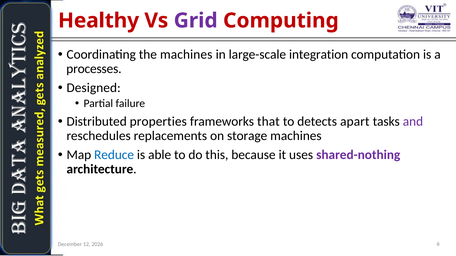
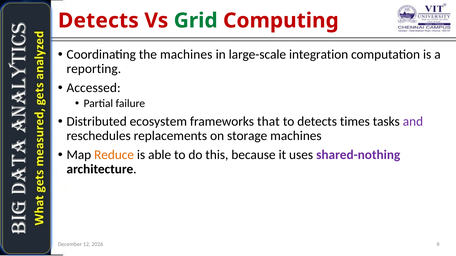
Healthy: Healthy -> Detects (98, 21)
Grid colour: purple -> green (196, 21)
processes: processes -> reporting (94, 69)
Designed: Designed -> Accessed (94, 88)
properties: properties -> ecosystem (158, 122)
apart: apart -> times (355, 122)
Reduce colour: blue -> orange (114, 155)
